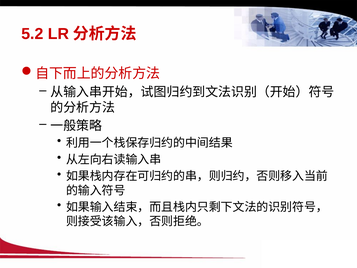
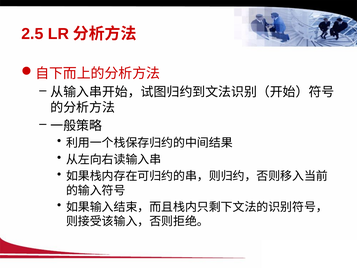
5.2: 5.2 -> 2.5 (32, 34)
